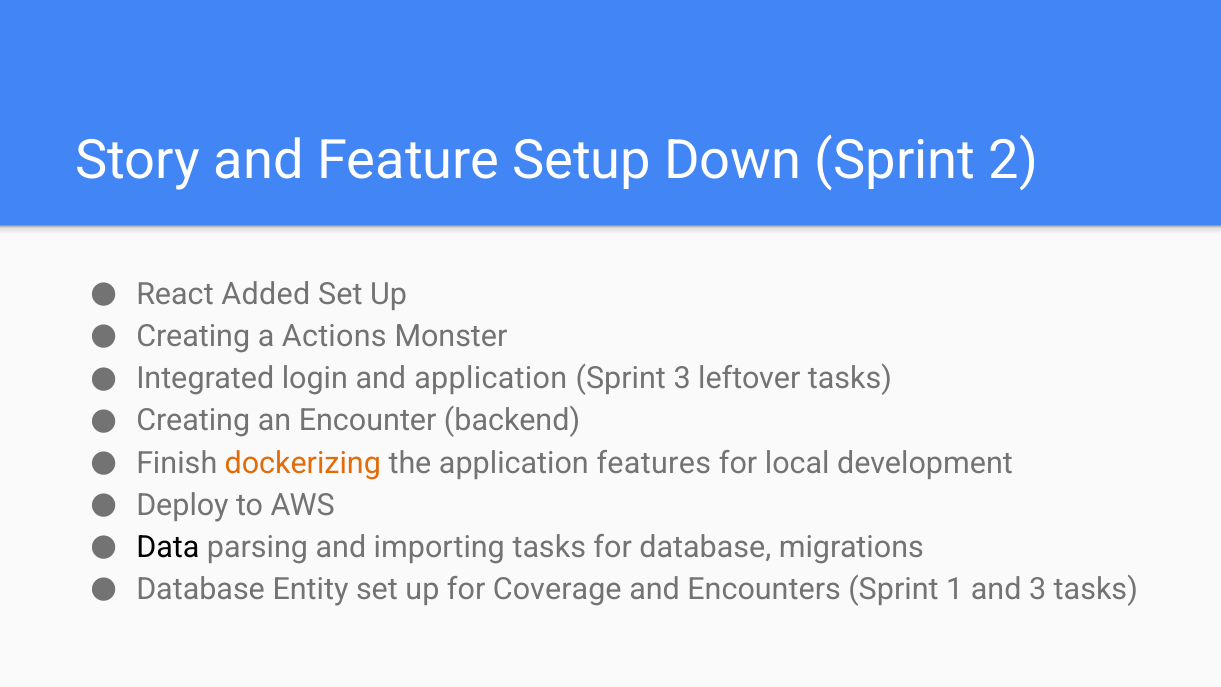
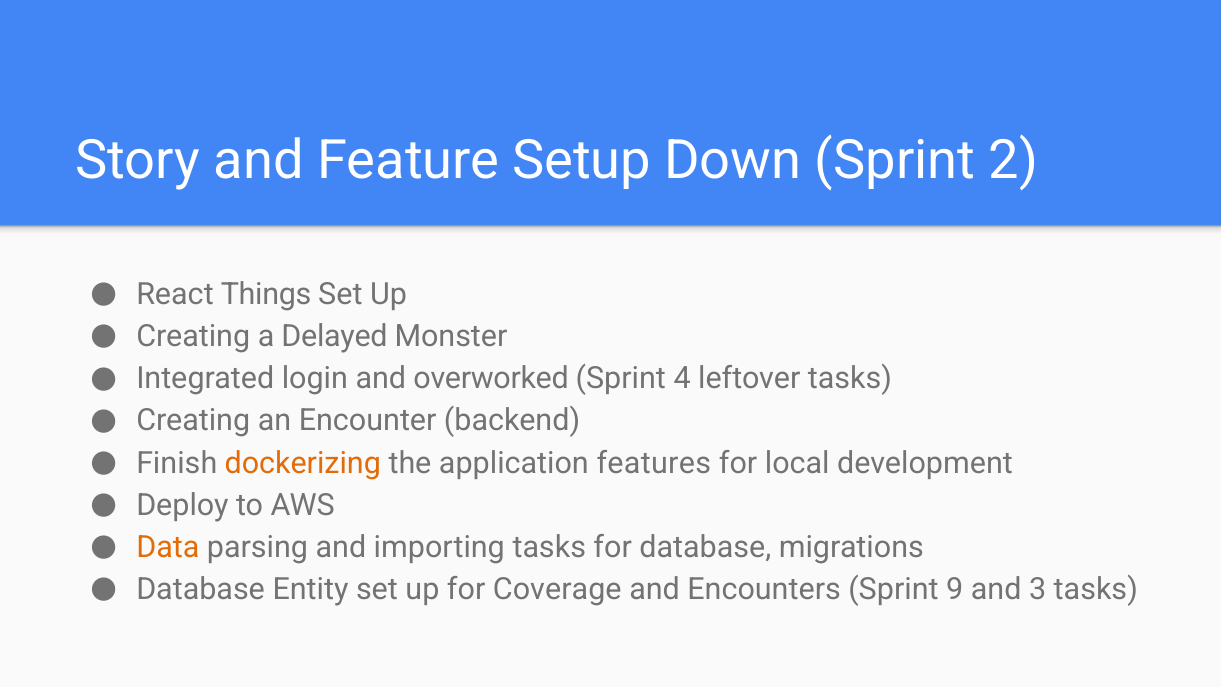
Added: Added -> Things (266, 294)
Actions: Actions -> Delayed (335, 337)
and application: application -> overworked (491, 379)
Sprint 3: 3 -> 4 (682, 379)
Data colour: black -> orange (168, 547)
1: 1 -> 9 (955, 589)
